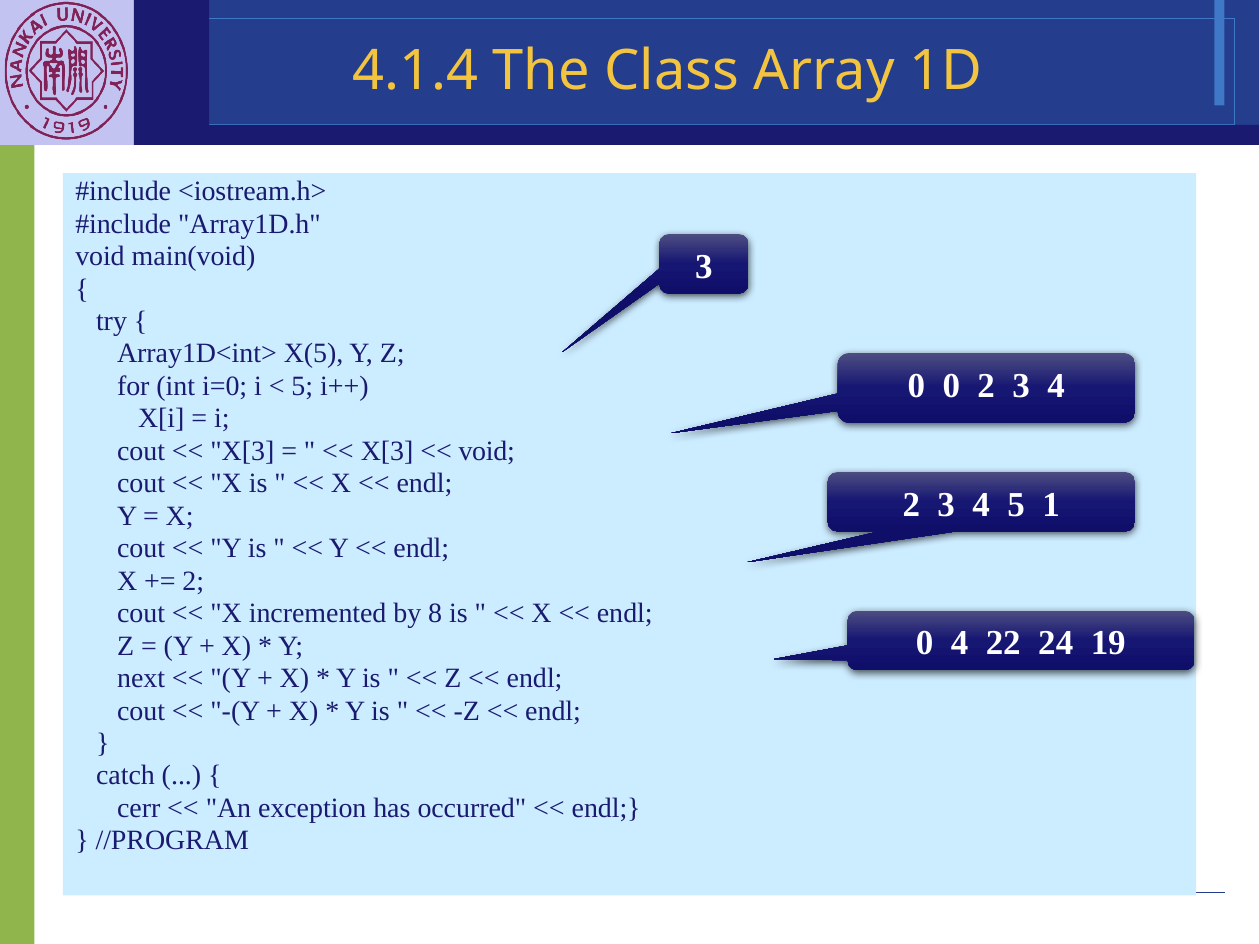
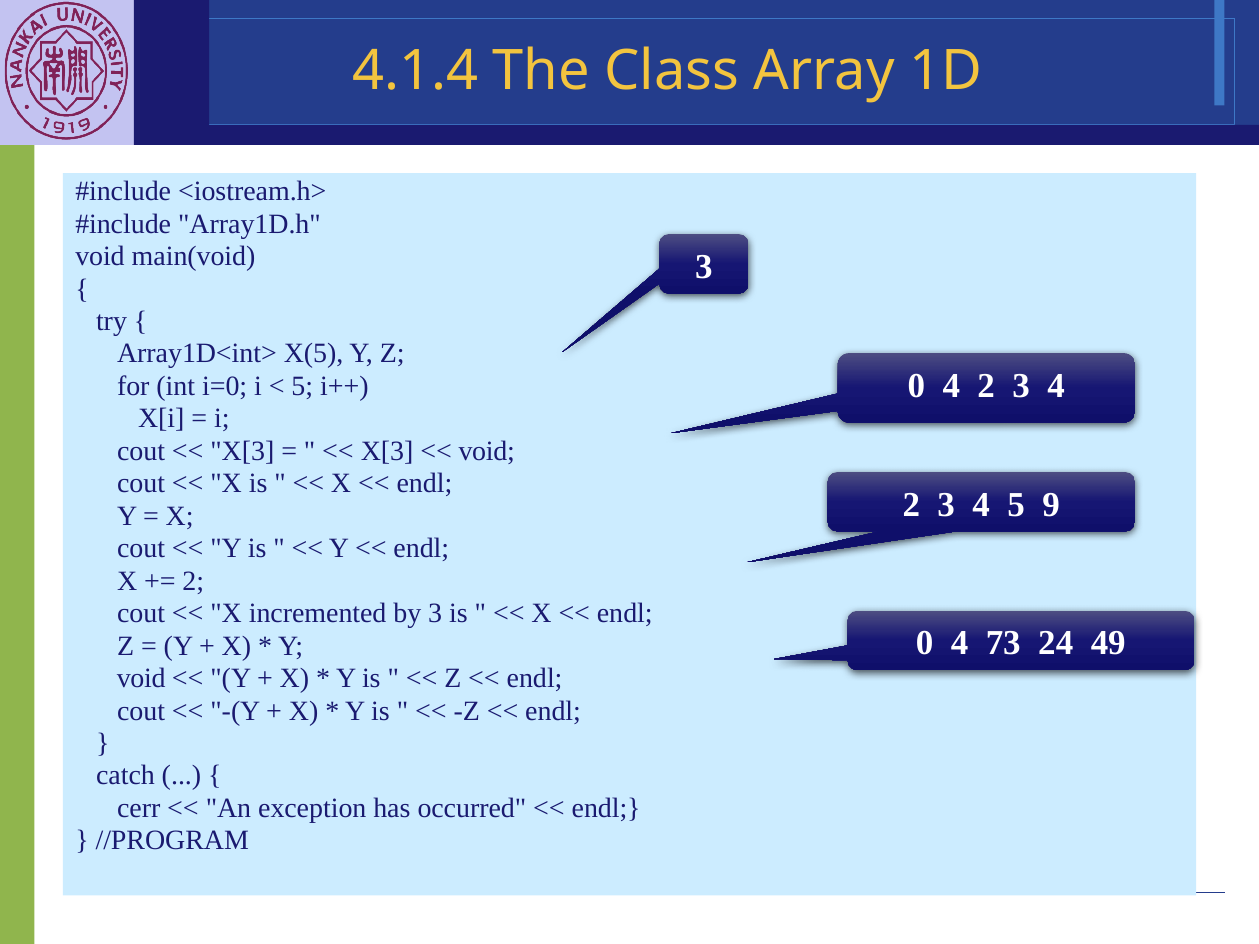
0: 0 -> 4 (951, 386)
1: 1 -> 9 (1051, 505)
by 8: 8 -> 3 (435, 614)
22: 22 -> 73 (1003, 643)
19: 19 -> 49 (1108, 643)
next: next -> void (141, 679)
